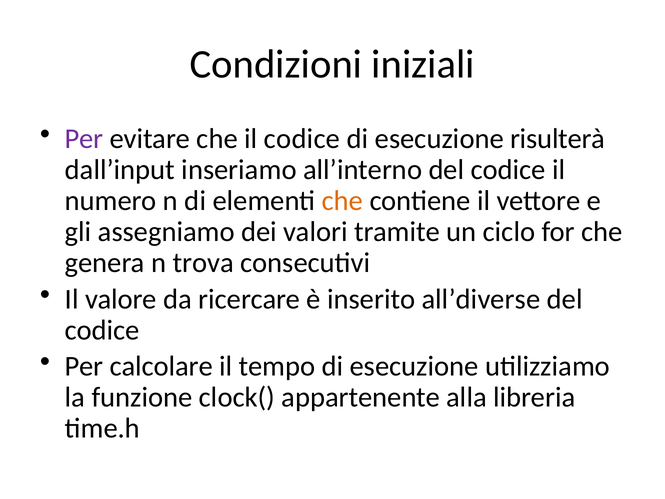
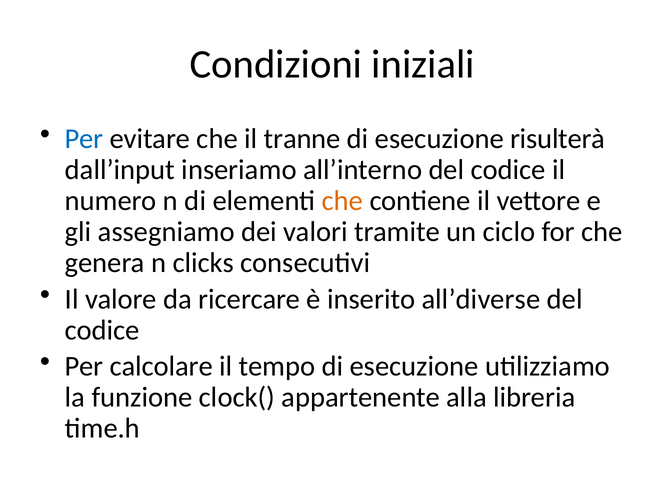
Per colour: purple -> blue (84, 139)
il codice: codice -> tranne (302, 139)
trova: trova -> clicks (203, 263)
